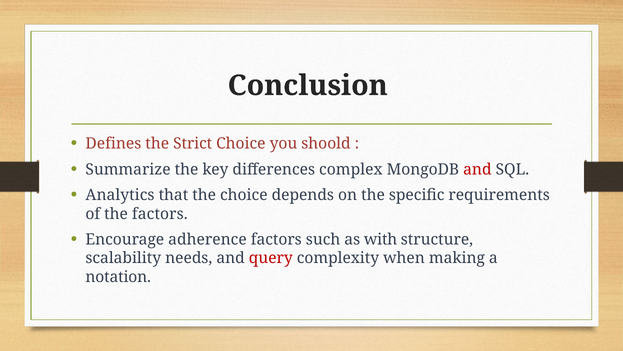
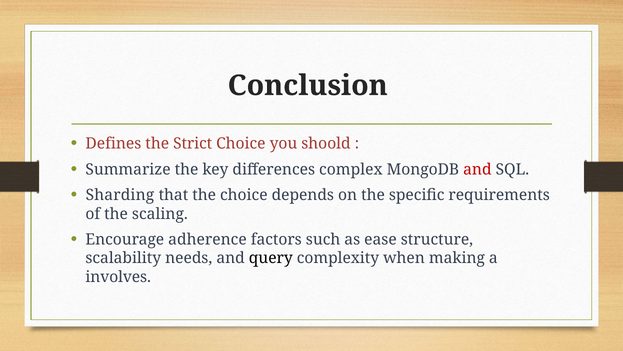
Analytics: Analytics -> Sharding (120, 195)
the factors: factors -> scaling (160, 214)
with: with -> ease (380, 239)
query colour: red -> black (271, 258)
notation: notation -> involves (118, 277)
